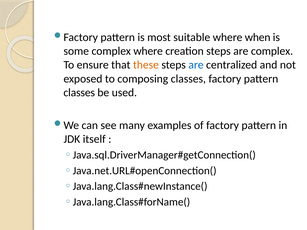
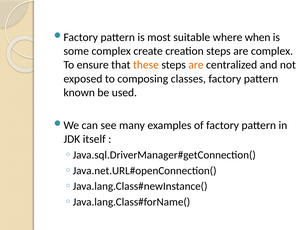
complex where: where -> create (148, 51)
are colour: blue -> orange (196, 65)
classes: classes -> known (79, 93)
